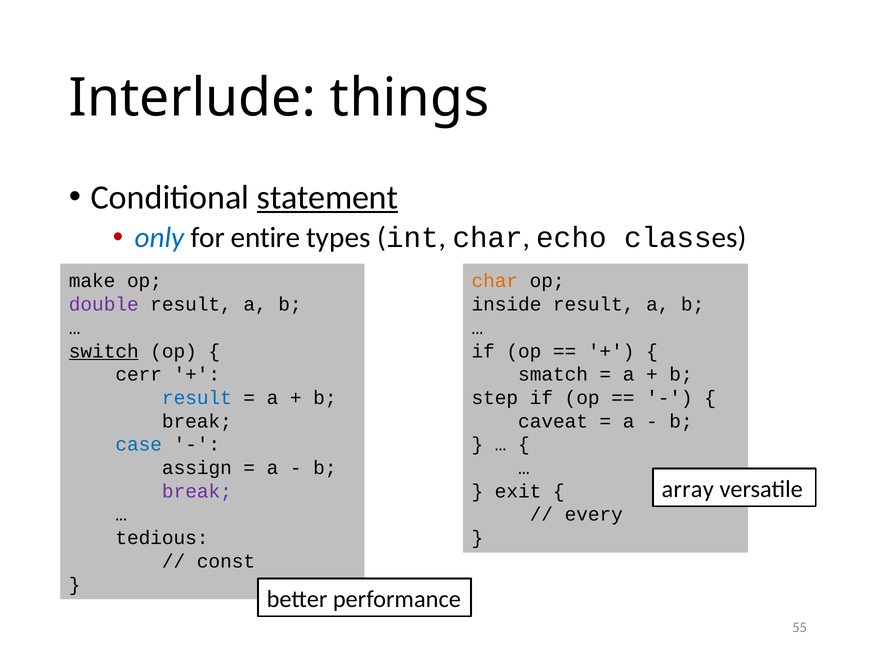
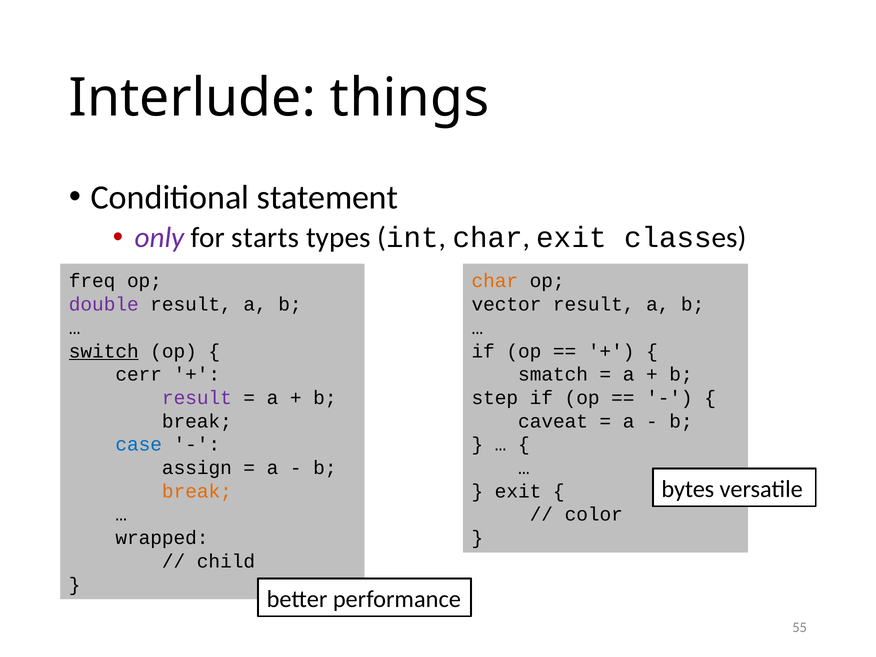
statement underline: present -> none (327, 197)
only colour: blue -> purple (160, 238)
entire: entire -> starts (265, 238)
char echo: echo -> exit (572, 238)
make: make -> freq (92, 281)
inside: inside -> vector (506, 304)
result colour: blue -> purple (197, 398)
array: array -> bytes (688, 489)
break colour: purple -> orange (197, 491)
every: every -> color (594, 515)
tedious: tedious -> wrapped (162, 538)
const: const -> child (226, 561)
